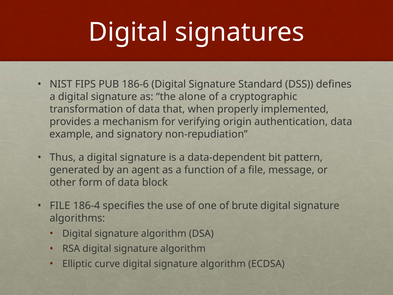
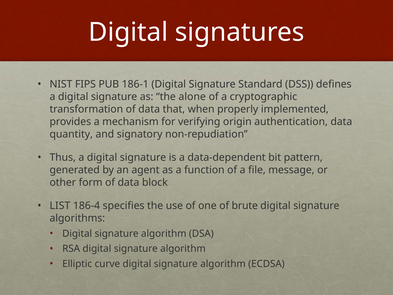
186-6: 186-6 -> 186-1 (135, 84)
example: example -> quantity (71, 134)
FILE: FILE -> LIST (60, 206)
